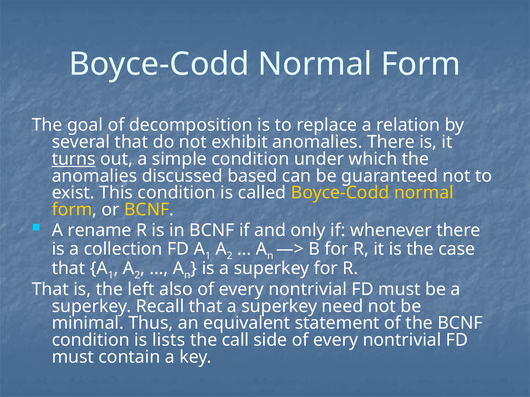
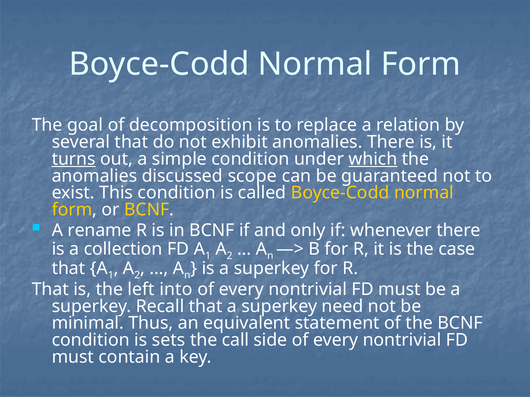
which underline: none -> present (373, 159)
based: based -> scope (252, 176)
also: also -> into (176, 290)
lists: lists -> sets (169, 341)
